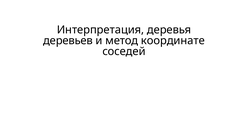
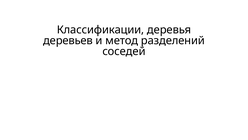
Интерпретация: Интерпретация -> Классификации (100, 30)
координате: координате -> разделений (173, 41)
